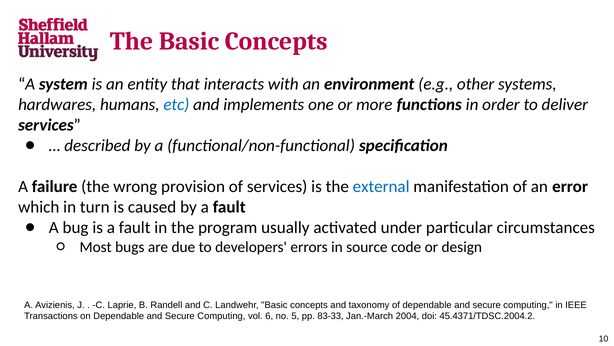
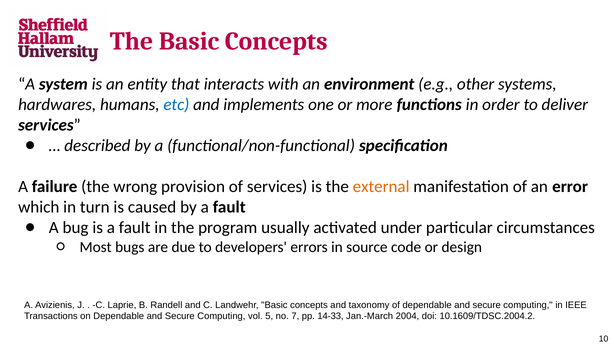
external colour: blue -> orange (381, 186)
6: 6 -> 5 (269, 316)
5: 5 -> 7 (295, 316)
83-33: 83-33 -> 14-33 (331, 316)
45.4371/TDSC.2004.2: 45.4371/TDSC.2004.2 -> 10.1609/TDSC.2004.2 (487, 316)
